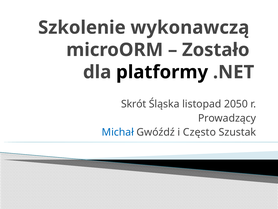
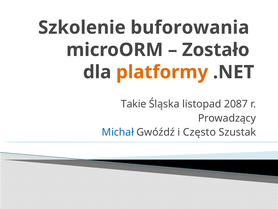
wykonawczą: wykonawczą -> buforowania (190, 28)
platformy colour: black -> orange (162, 72)
Skrót: Skrót -> Takie (134, 104)
2050: 2050 -> 2087 (236, 104)
